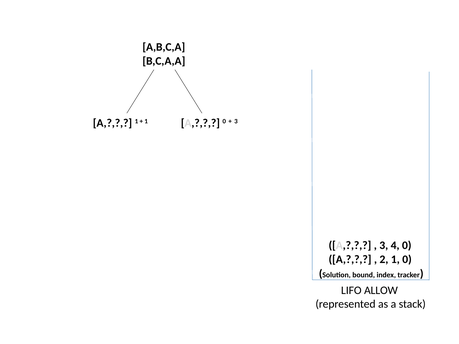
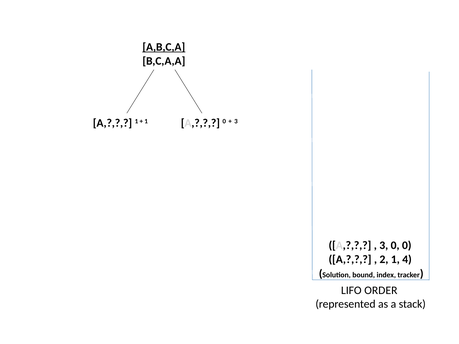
A,B,C,A underline: none -> present (164, 47)
3 4: 4 -> 0 (395, 246)
1 0: 0 -> 4 (407, 259)
ALLOW: ALLOW -> ORDER (381, 291)
